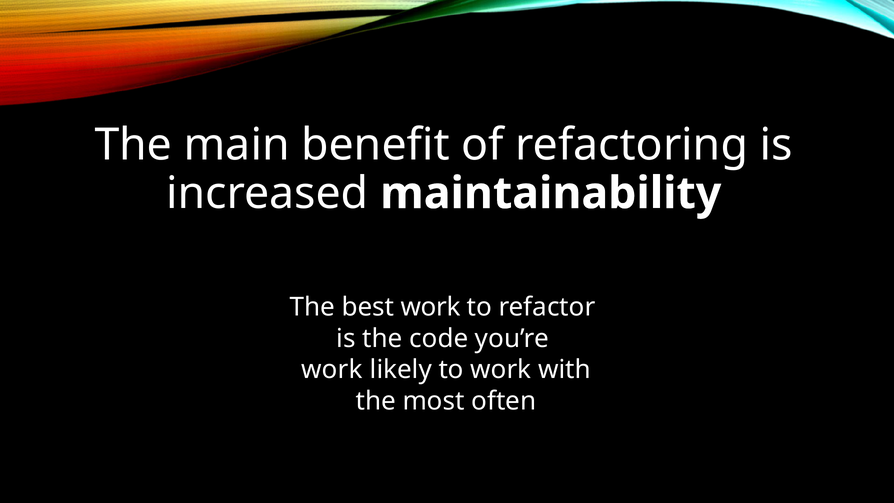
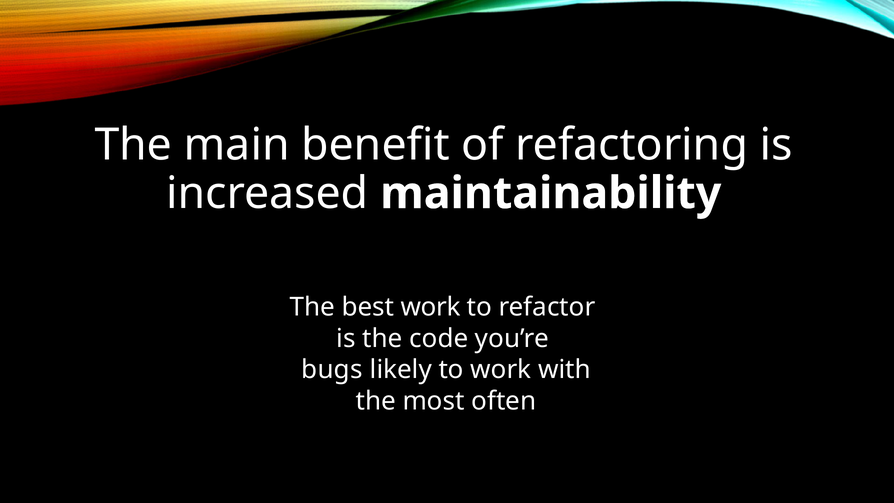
work: work -> bugs (332, 370)
